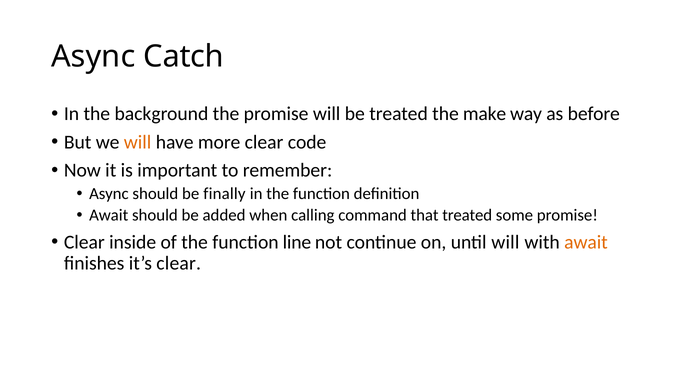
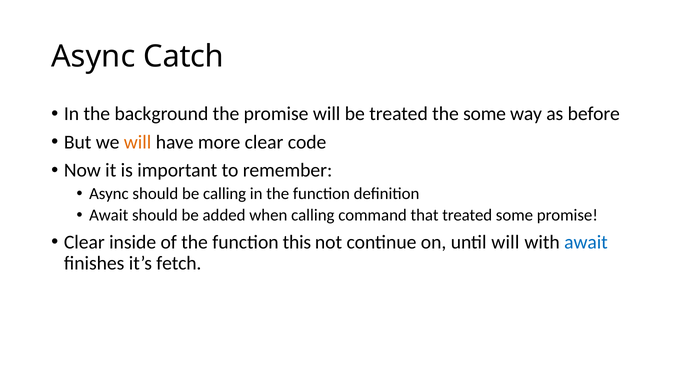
the make: make -> some (485, 114)
be finally: finally -> calling (225, 193)
line: line -> this (297, 242)
await colour: orange -> blue (586, 242)
it’s clear: clear -> fetch (179, 263)
